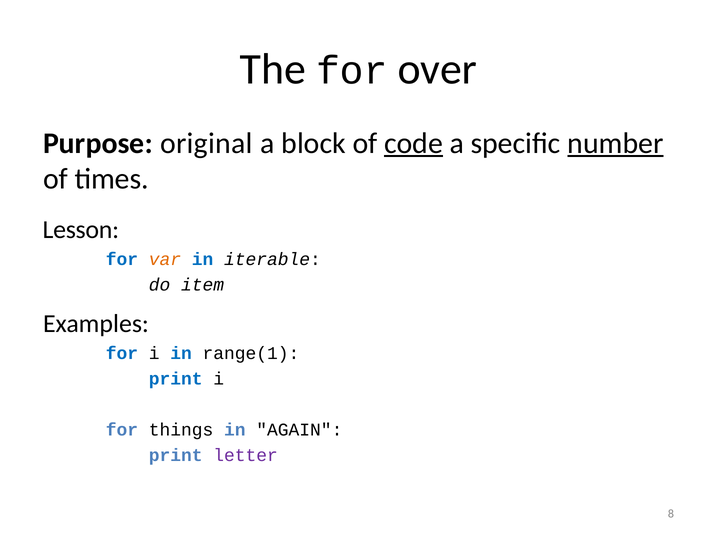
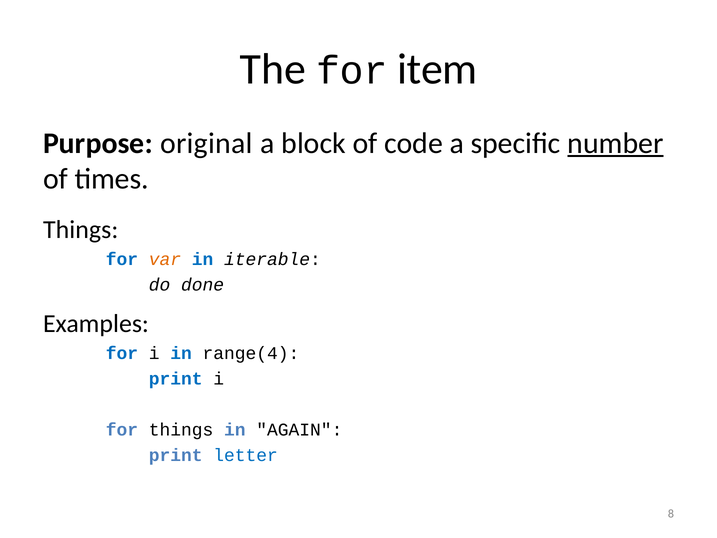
over: over -> item (437, 69)
code underline: present -> none (414, 143)
Lesson: Lesson -> Things (81, 230)
item: item -> done (203, 285)
range(1: range(1 -> range(4 (251, 353)
letter colour: purple -> blue (246, 455)
